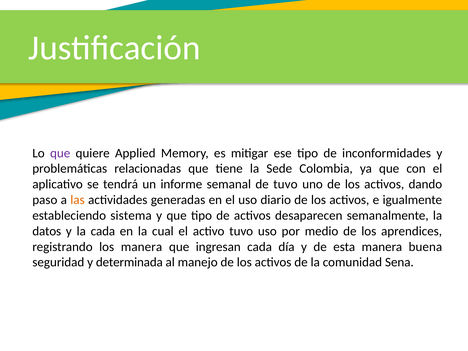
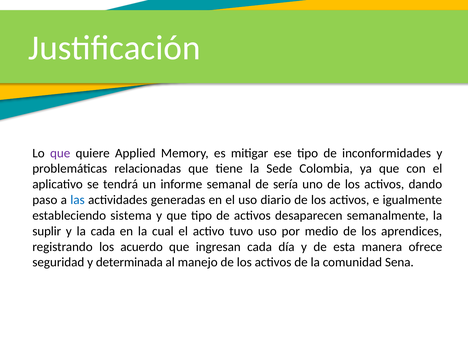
de tuvo: tuvo -> sería (286, 184)
las colour: orange -> blue (78, 200)
datos: datos -> suplir (47, 231)
los manera: manera -> acuerdo (142, 247)
buena: buena -> ofrece (425, 247)
